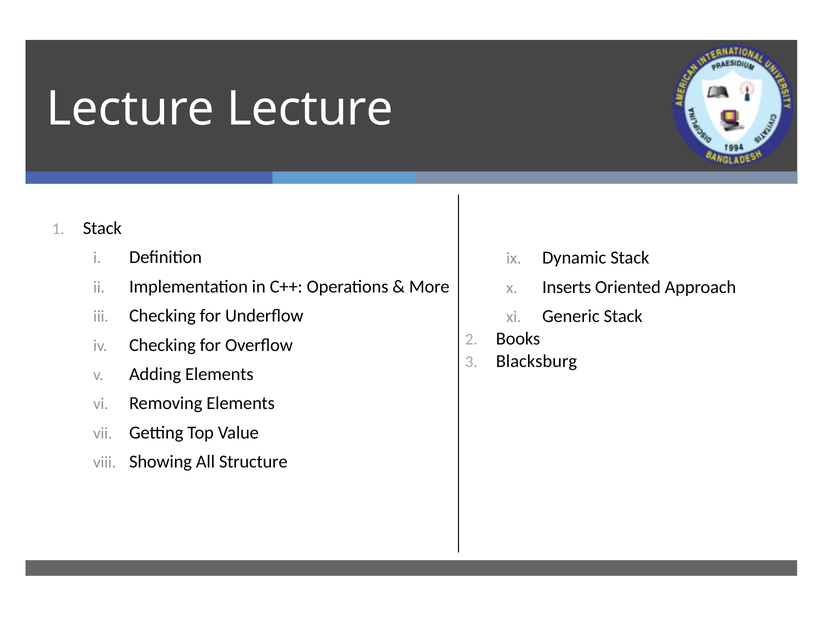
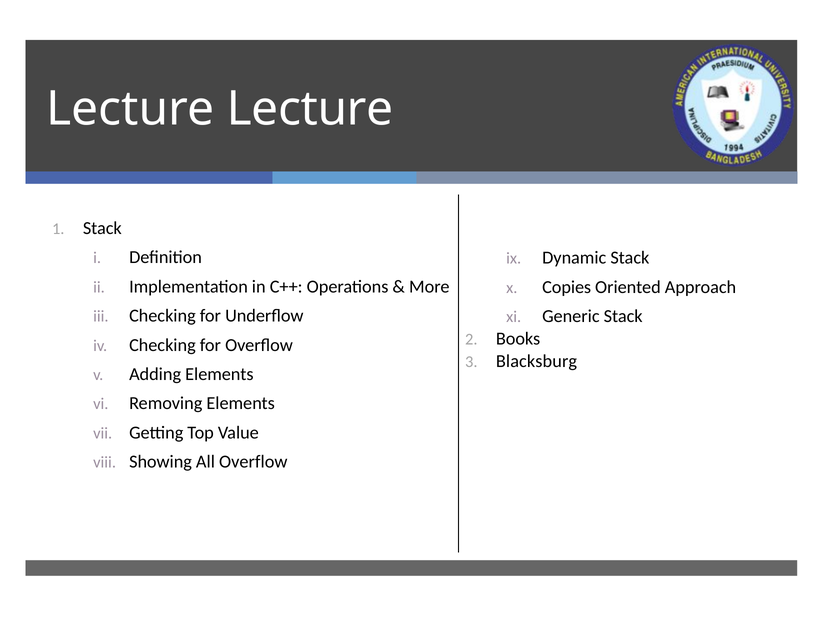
Inserts: Inserts -> Copies (567, 287)
All Structure: Structure -> Overflow (253, 462)
